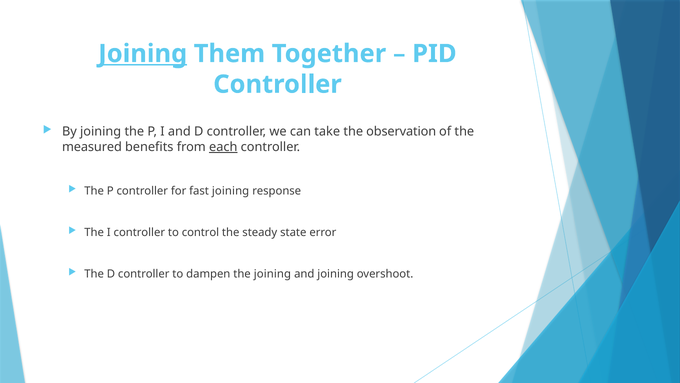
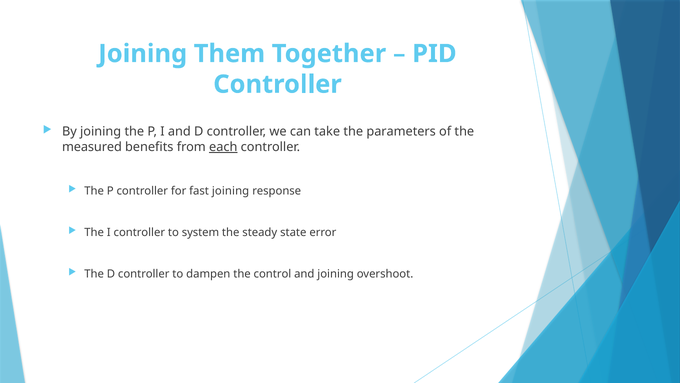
Joining underline: present -> none (143, 54)
observation: observation -> parameters (401, 132)
control: control -> system (200, 232)
the joining: joining -> control (272, 273)
